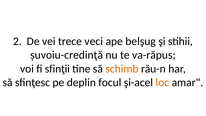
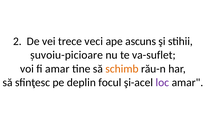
belşug: belşug -> ascuns (141, 41)
șuvoiu-credinţă: șuvoiu-credinţă -> șuvoiu-picioare (67, 55)
va-răpus: va-răpus -> va-suflet (154, 55)
fi sfinţii: sfinţii -> amar (57, 69)
loc colour: orange -> purple (162, 82)
